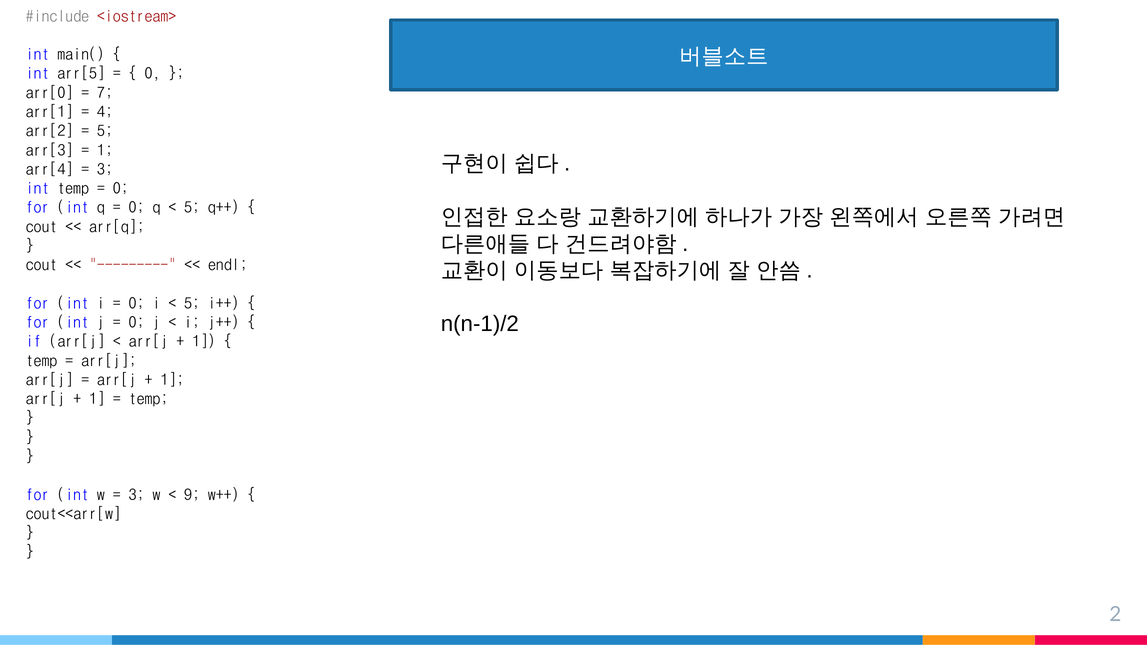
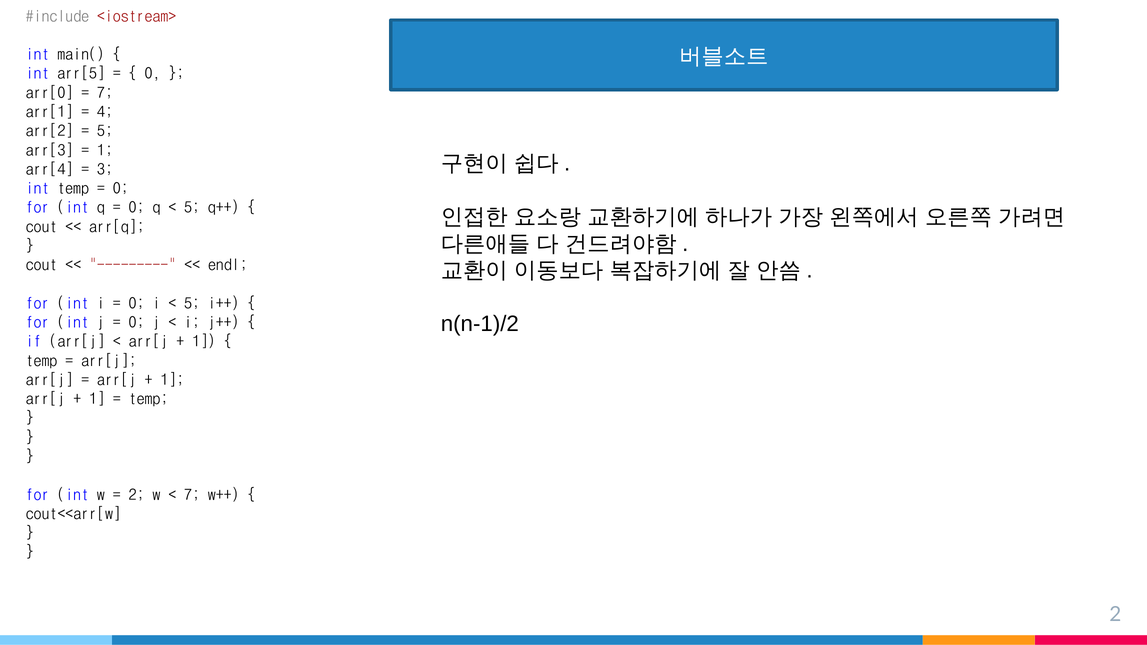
3: 3 -> 2 (136, 495)
9: 9 -> 7 (192, 495)
